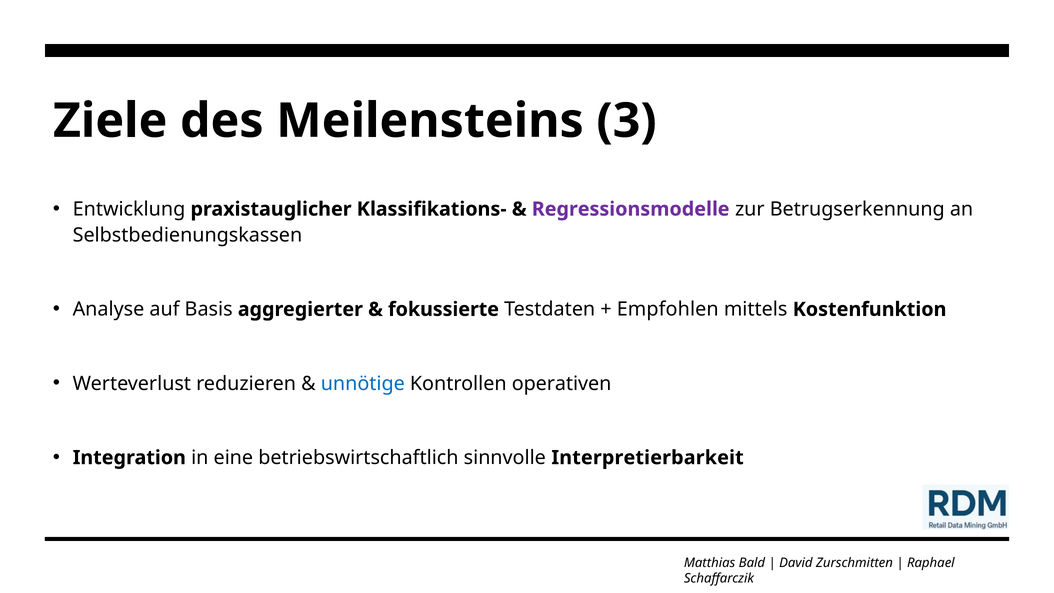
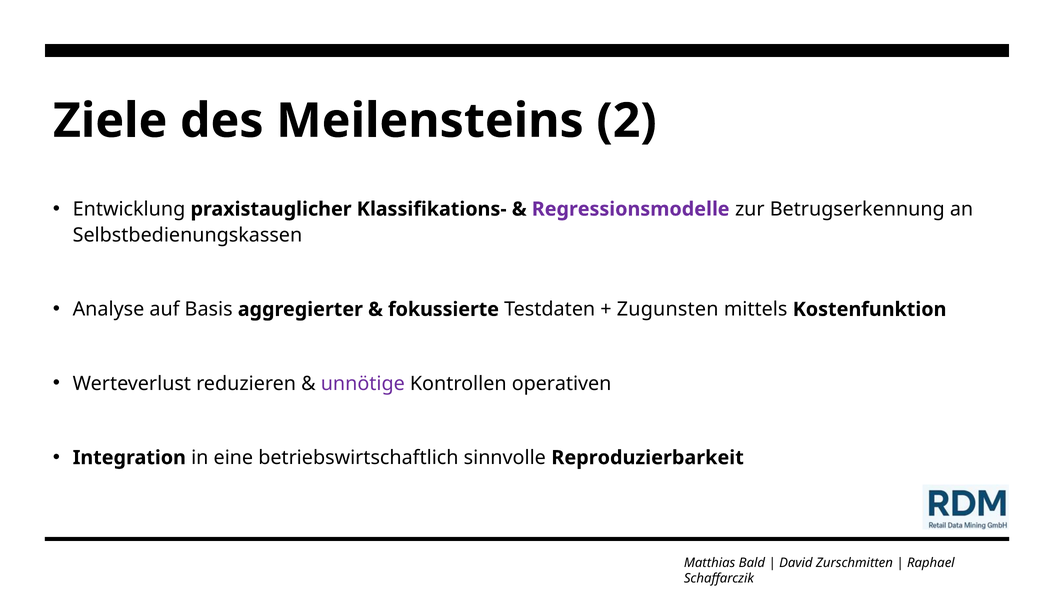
3: 3 -> 2 (627, 121)
Empfohlen: Empfohlen -> Zugunsten (668, 309)
unnötige colour: blue -> purple (363, 383)
Interpretierbarkeit: Interpretierbarkeit -> Reproduzierbarkeit (648, 458)
